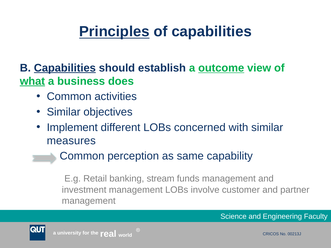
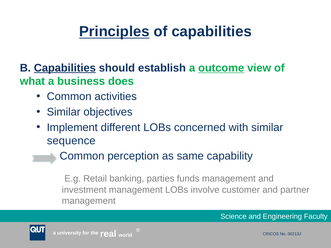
what underline: present -> none (32, 81)
measures: measures -> sequence (71, 141)
stream: stream -> parties (161, 179)
